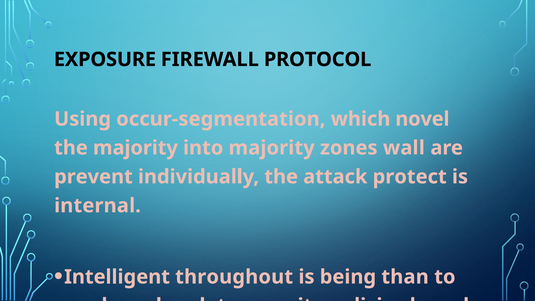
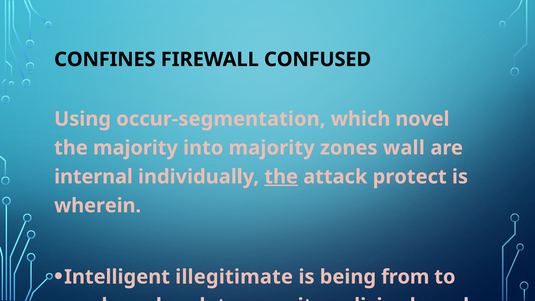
EXPOSURE: EXPOSURE -> CONFINES (105, 59)
PROTOCOL: PROTOCOL -> CONFUSED (318, 59)
prevent: prevent -> internal (93, 177)
the underline: none -> present (281, 177)
internal: internal -> wherein (98, 206)
throughout: throughout -> illegitimate (234, 277)
than: than -> from (405, 277)
